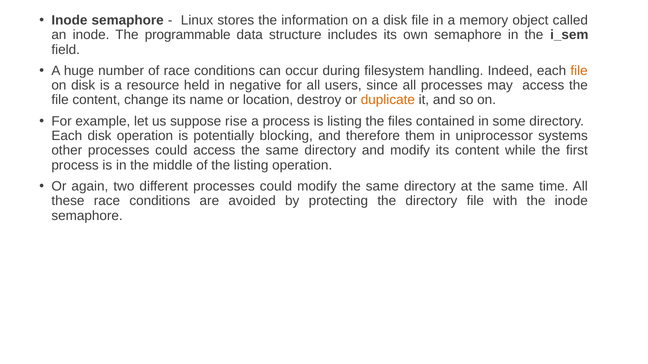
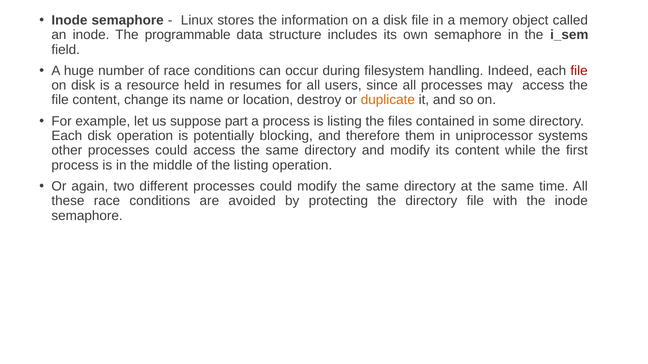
file colour: orange -> red (579, 71)
negative: negative -> resumes (255, 86)
rise: rise -> part (236, 122)
